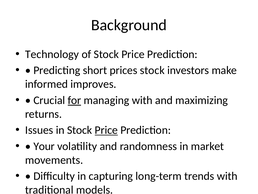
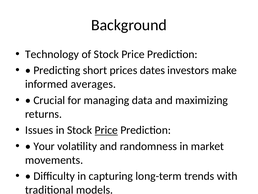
prices stock: stock -> dates (152, 70)
improves: improves -> averages (93, 84)
for underline: present -> none (74, 100)
managing with: with -> data (142, 100)
